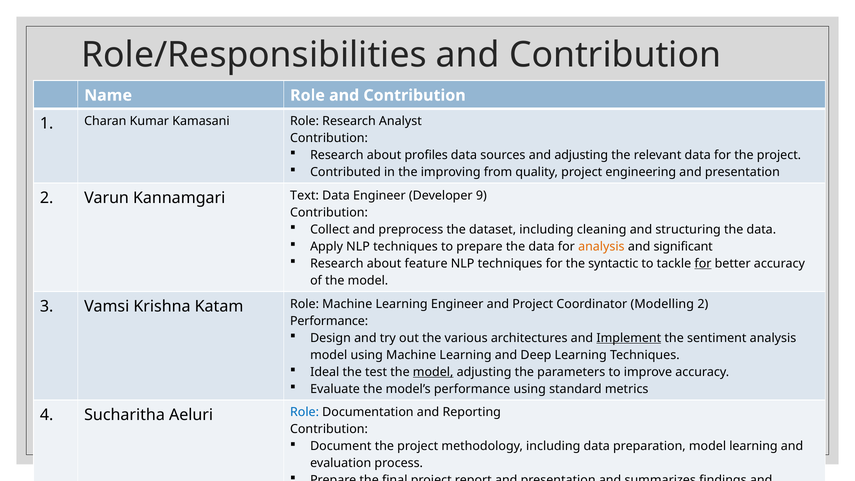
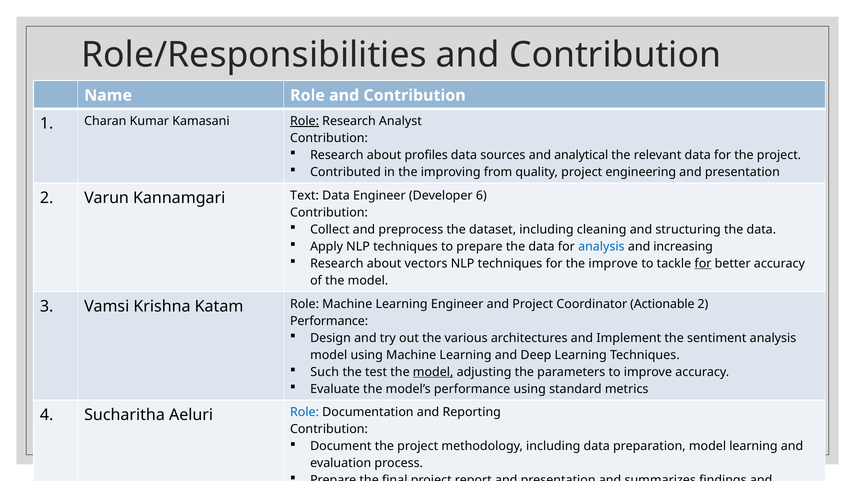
Role underline: none -> present (305, 121)
and adjusting: adjusting -> analytical (581, 155)
9: 9 -> 6 (481, 196)
analysis colour: orange -> blue (601, 246)
significant: significant -> increasing (683, 246)
feature: feature -> vectors (426, 263)
the syntactic: syntactic -> improve (613, 263)
Modelling: Modelling -> Actionable (662, 304)
Implement underline: present -> none (629, 338)
Ideal: Ideal -> Such (325, 372)
